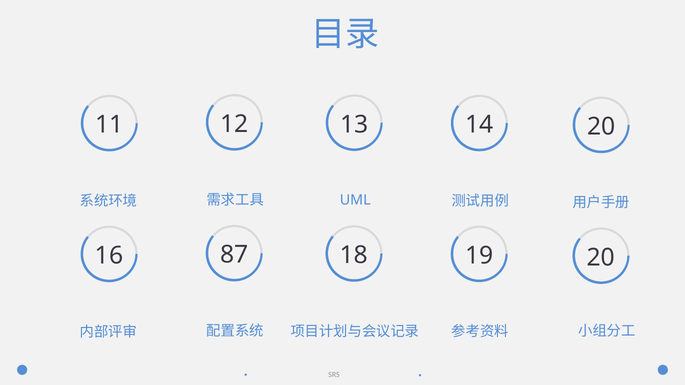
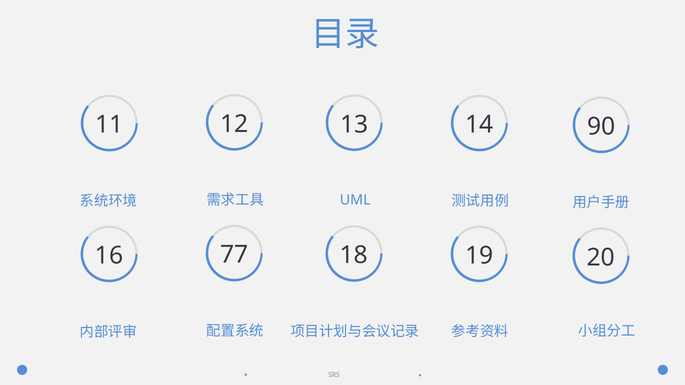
12 20: 20 -> 90 (601, 127)
87: 87 -> 77 (234, 255)
